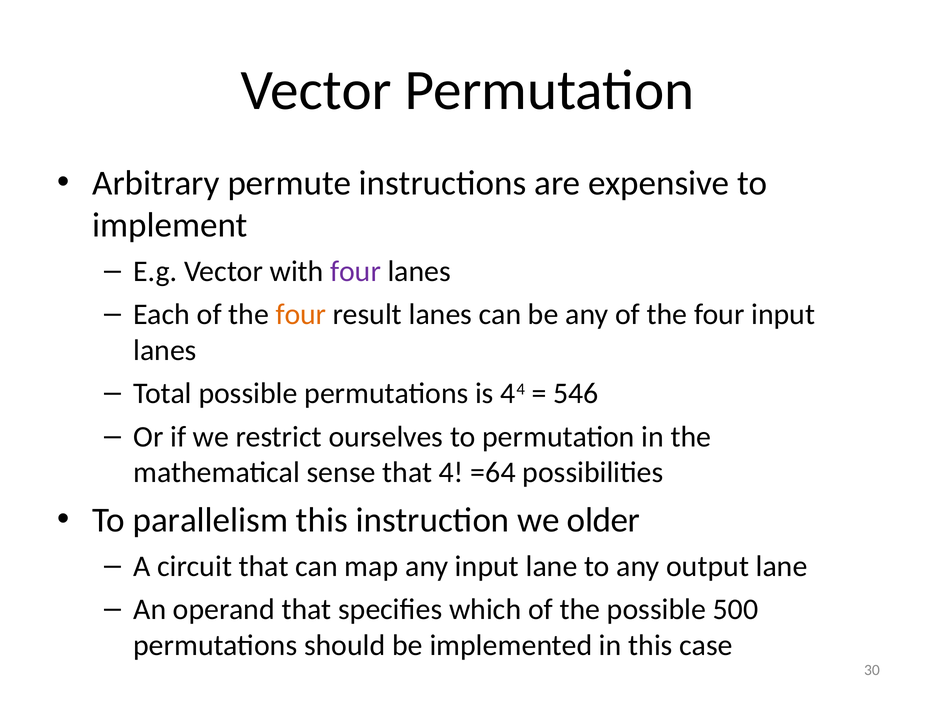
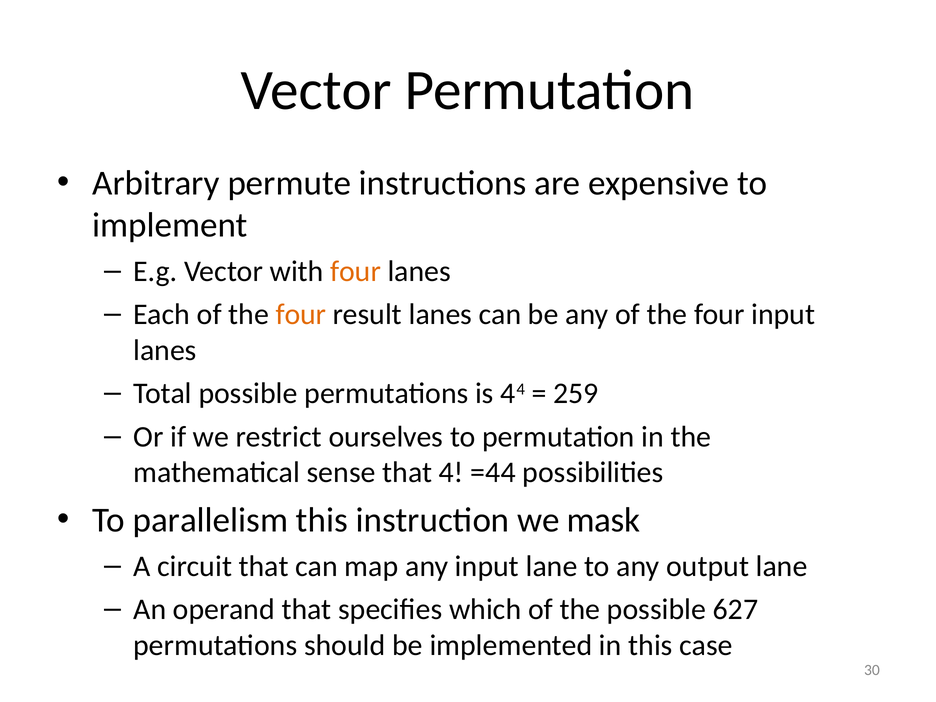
four colour: purple -> orange (356, 271)
546: 546 -> 259 (576, 394)
=64: =64 -> =44 (493, 473)
older: older -> mask (604, 520)
500: 500 -> 627 (736, 609)
